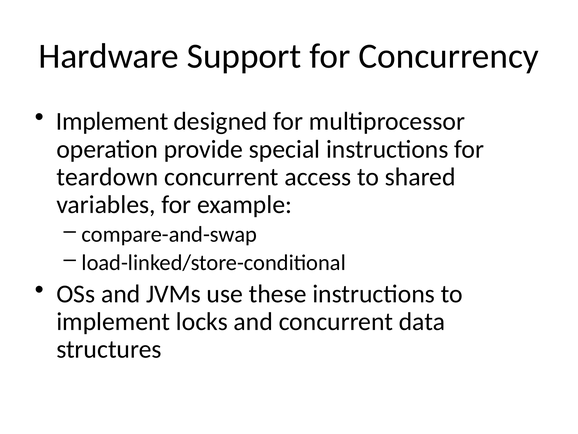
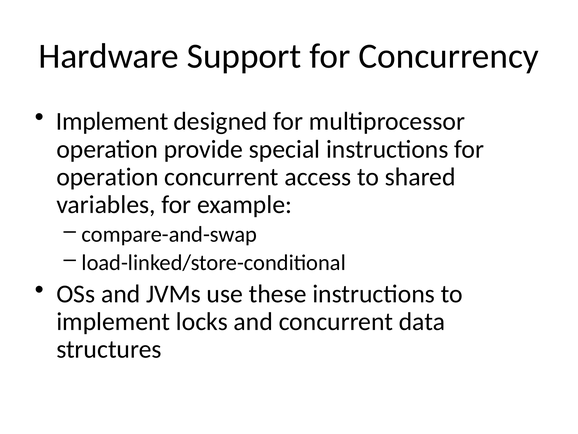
teardown: teardown -> operation (107, 177)
